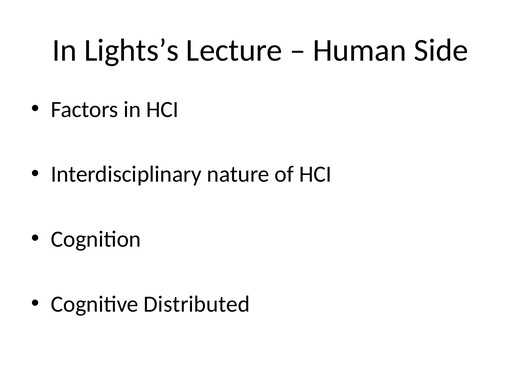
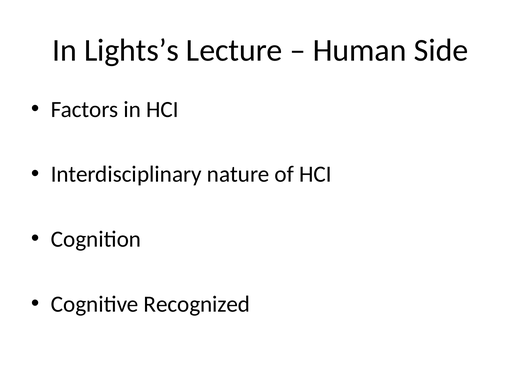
Distributed: Distributed -> Recognized (197, 304)
